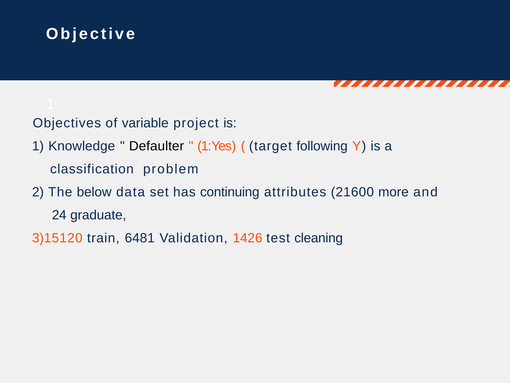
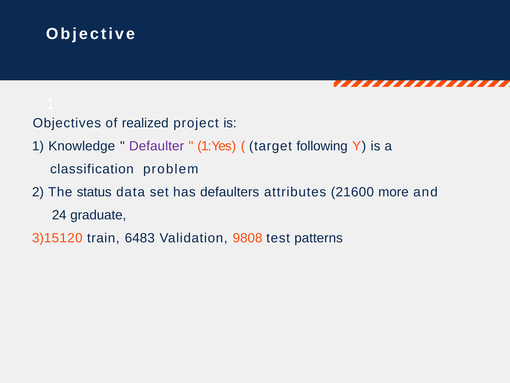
variable: variable -> realized (145, 123)
Defaulter colour: black -> purple (157, 146)
below: below -> status (94, 192)
continuing: continuing -> defaulters (230, 192)
6481: 6481 -> 6483 (140, 238)
1426: 1426 -> 9808 (248, 238)
cleaning: cleaning -> patterns (319, 238)
